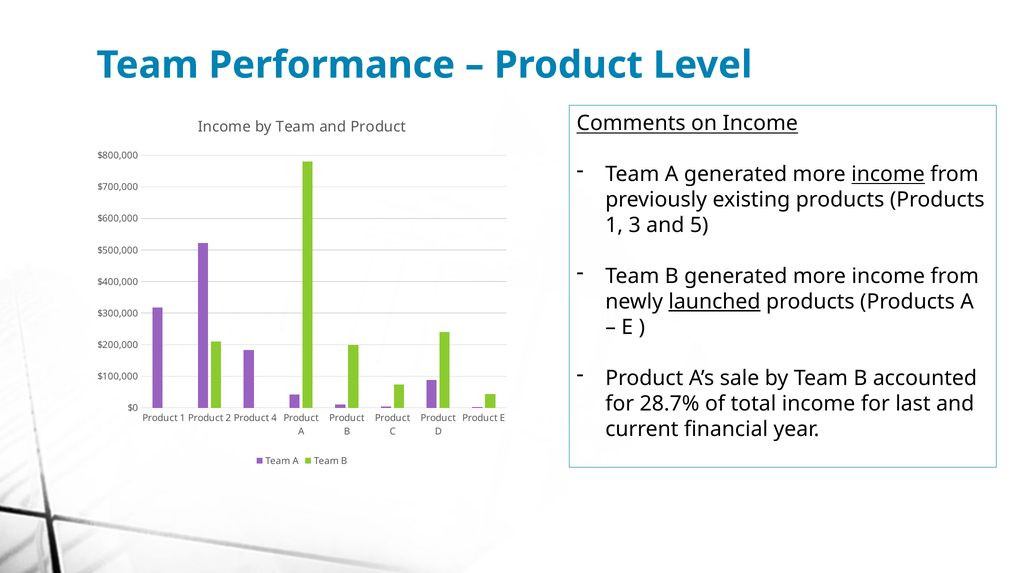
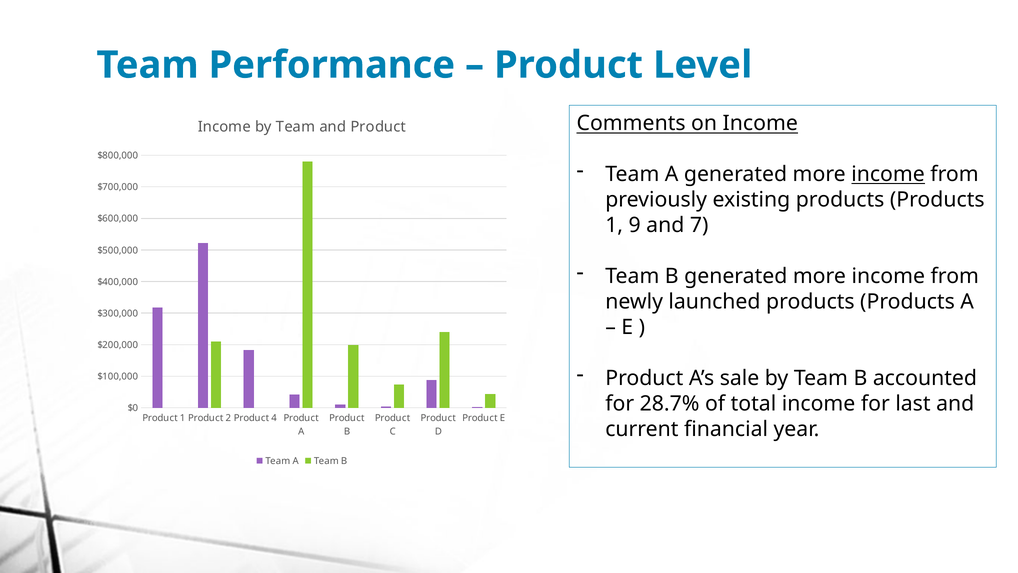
3: 3 -> 9 (635, 225)
5: 5 -> 7 (699, 225)
launched underline: present -> none (714, 302)
